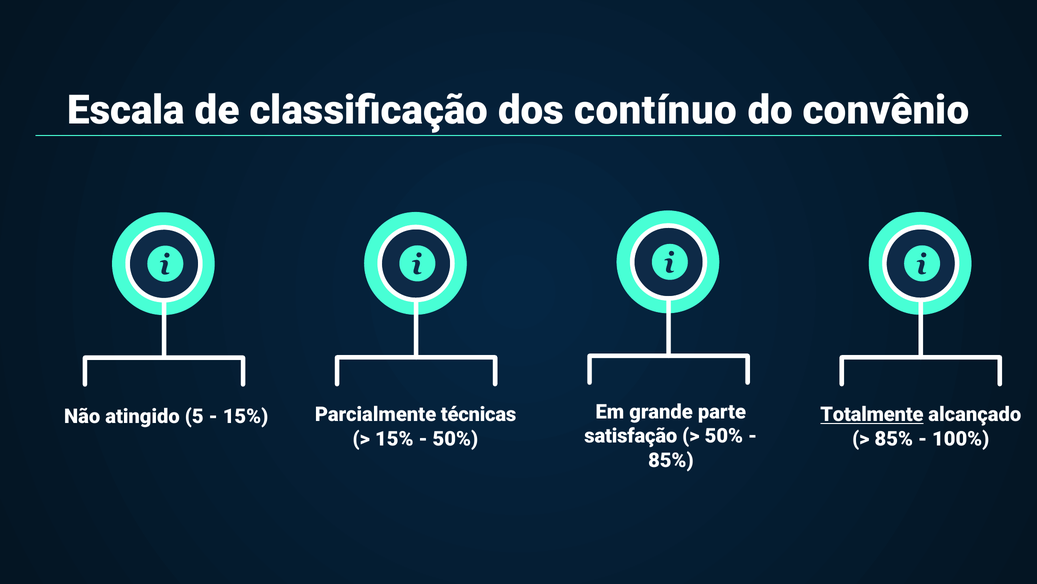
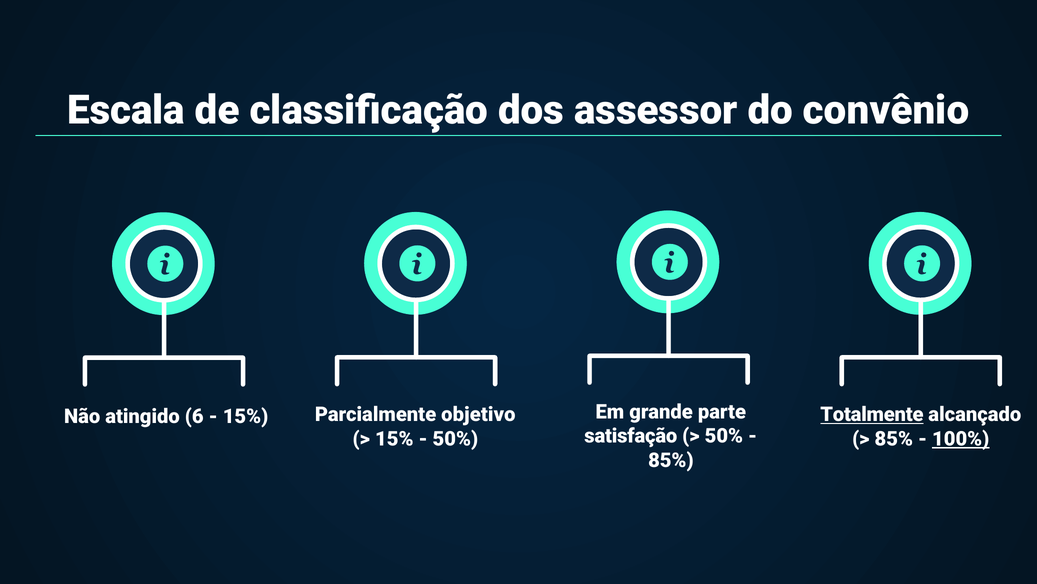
contínuo: contínuo -> assessor (656, 110)
técnicas: técnicas -> objetivo (478, 414)
5: 5 -> 6 (194, 416)
100% underline: none -> present (961, 438)
